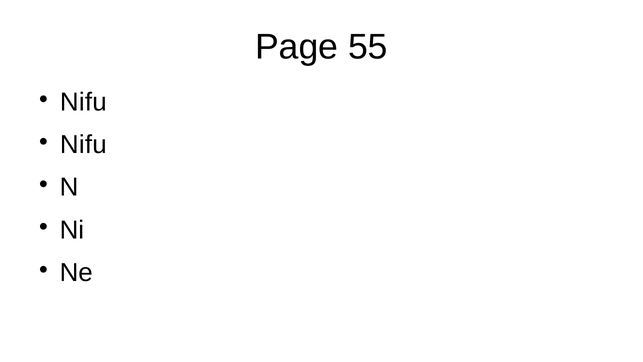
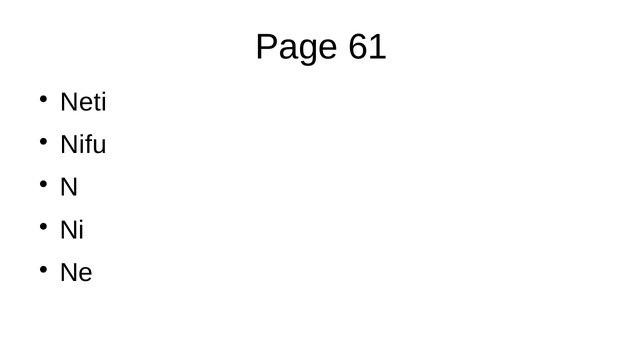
55: 55 -> 61 (368, 47)
Nifu: Nifu -> Neti (83, 102)
